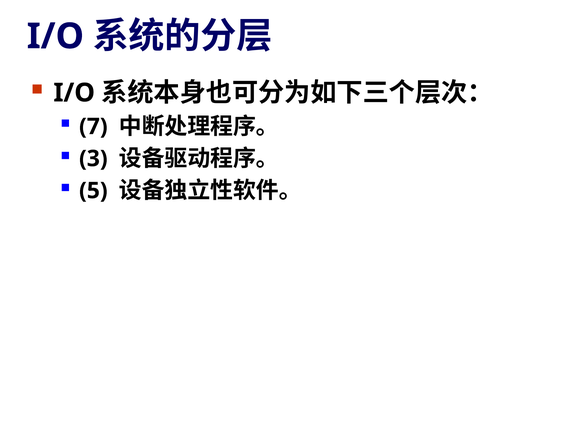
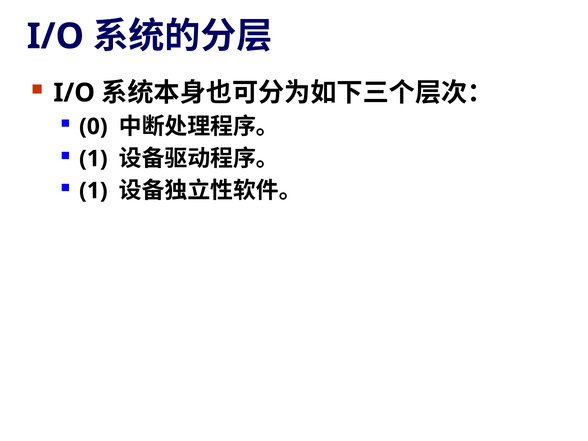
7: 7 -> 0 (93, 127)
3: 3 -> 1 (93, 159)
5: 5 -> 1 (93, 191)
